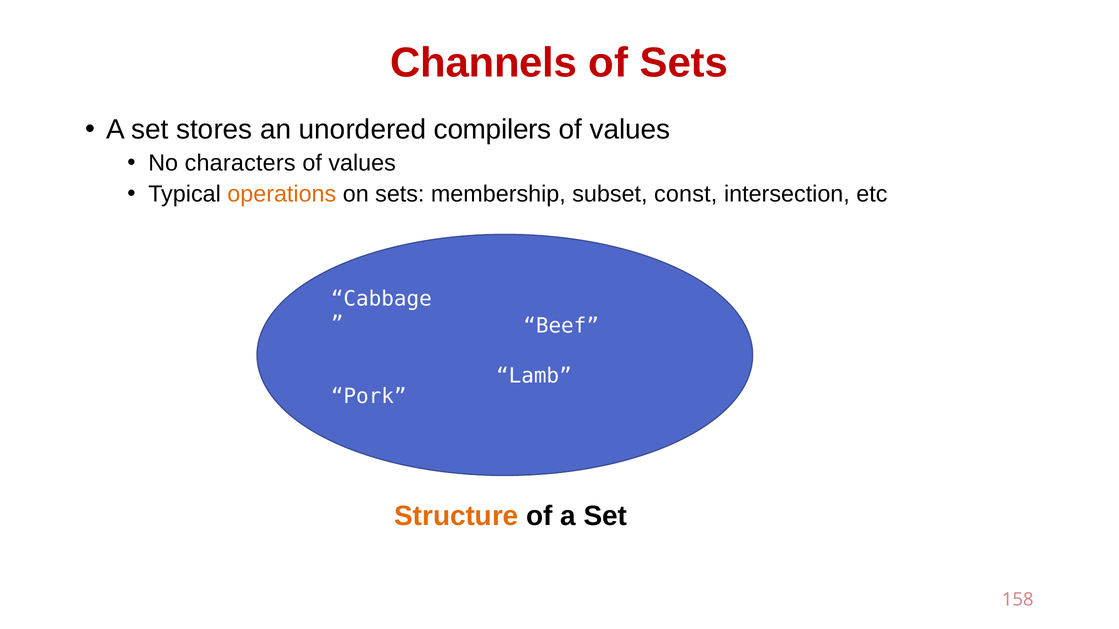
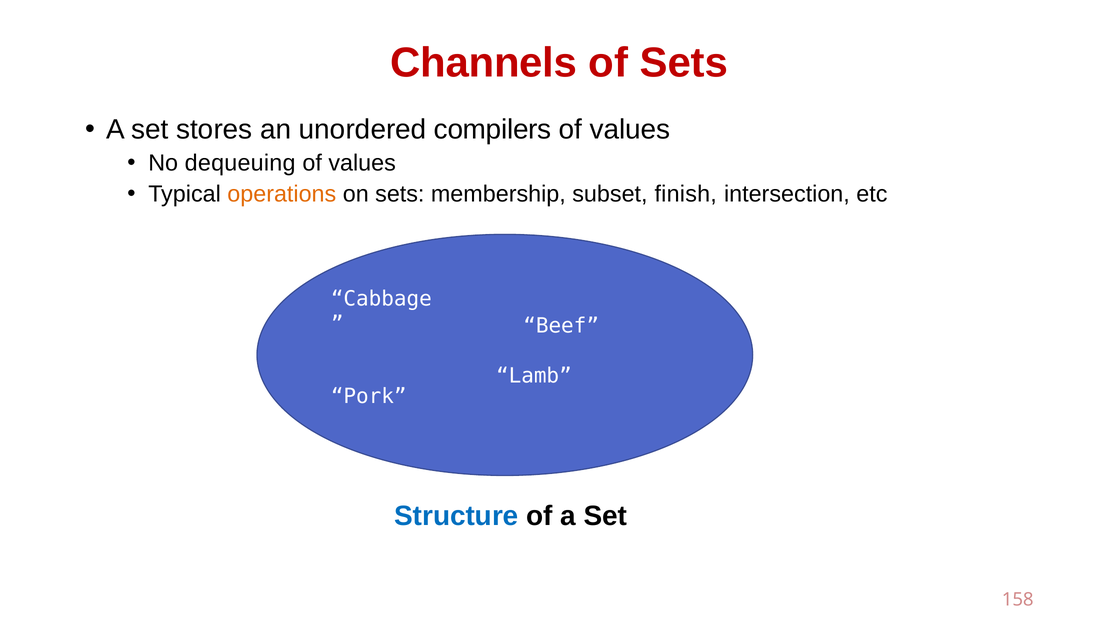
characters: characters -> dequeuing (240, 163)
const: const -> finish (686, 194)
Structure colour: orange -> blue (456, 517)
